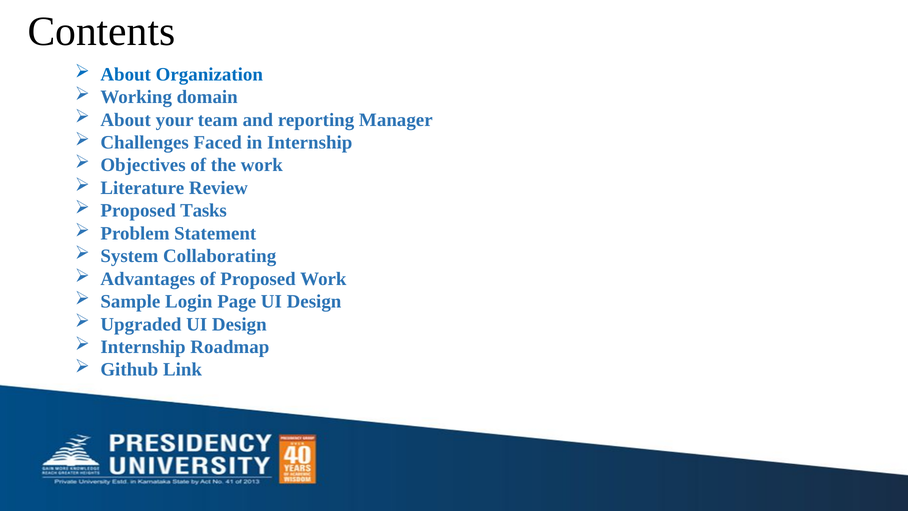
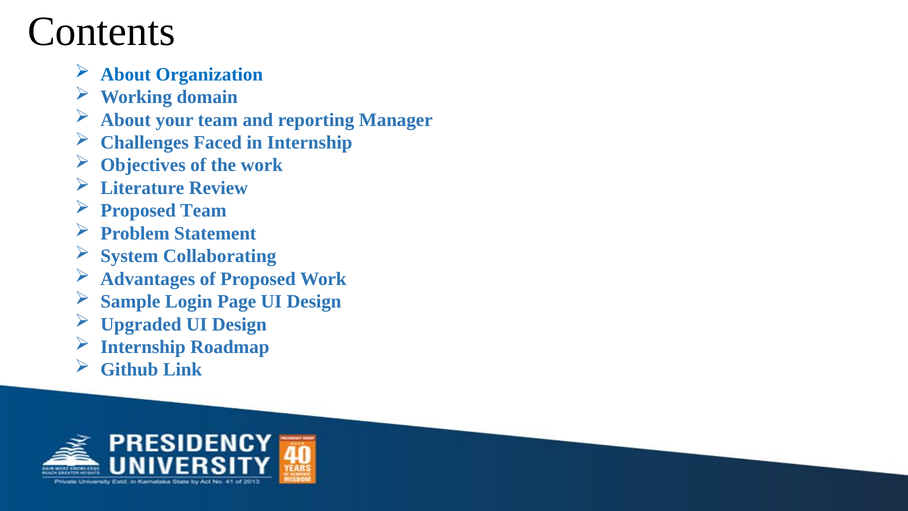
Proposed Tasks: Tasks -> Team (203, 211)
